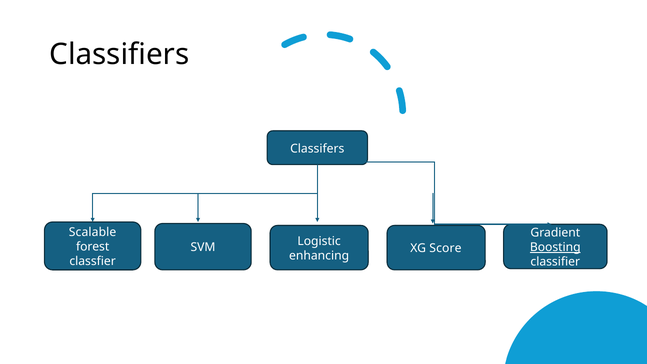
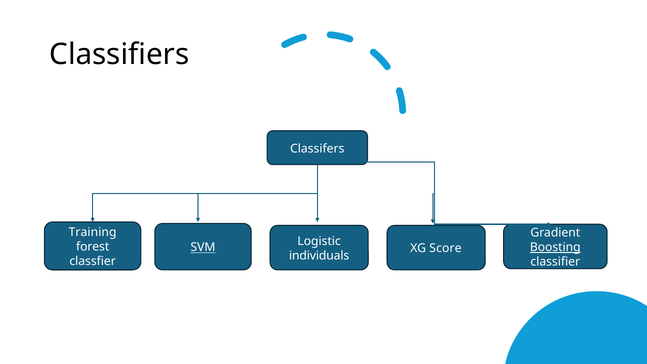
Scalable: Scalable -> Training (93, 232)
SVM underline: none -> present (203, 247)
enhancing: enhancing -> individuals (319, 256)
